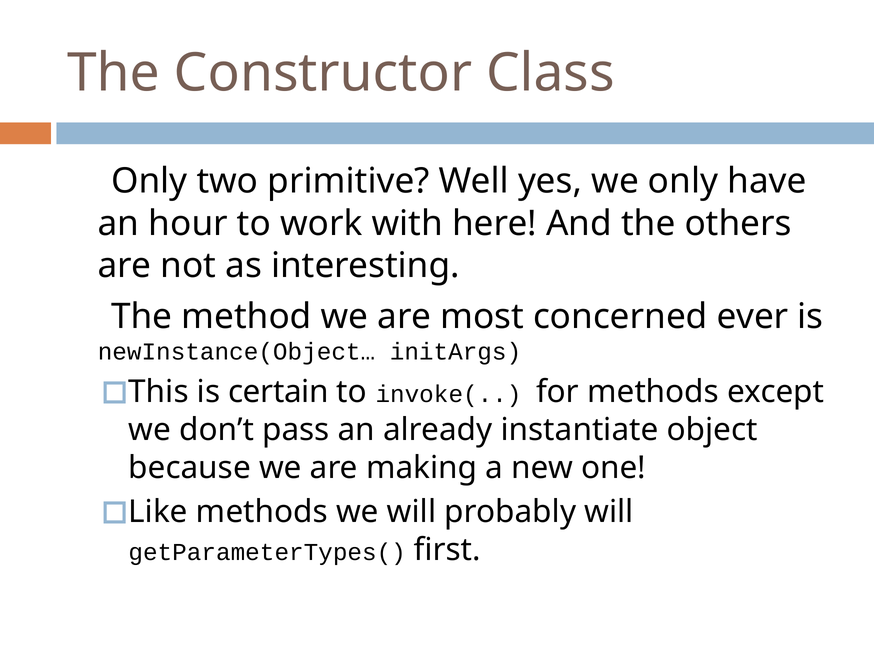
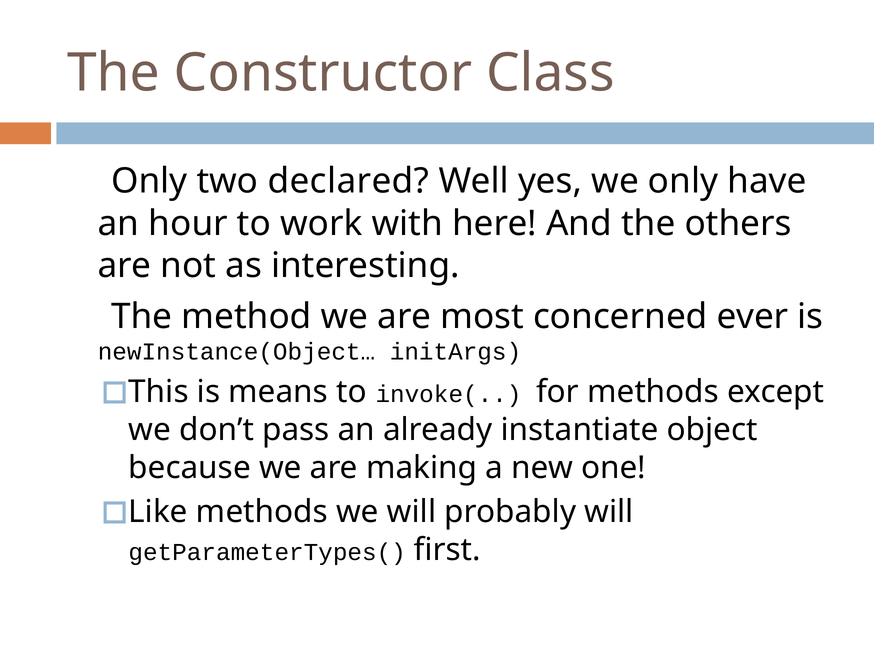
primitive: primitive -> declared (348, 181)
certain: certain -> means (278, 391)
